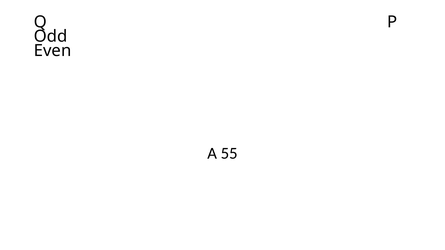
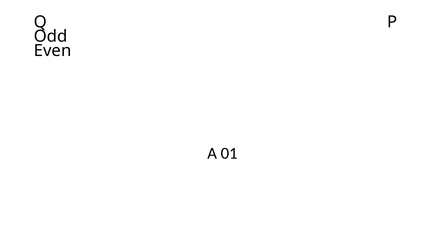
55: 55 -> 01 (229, 153)
